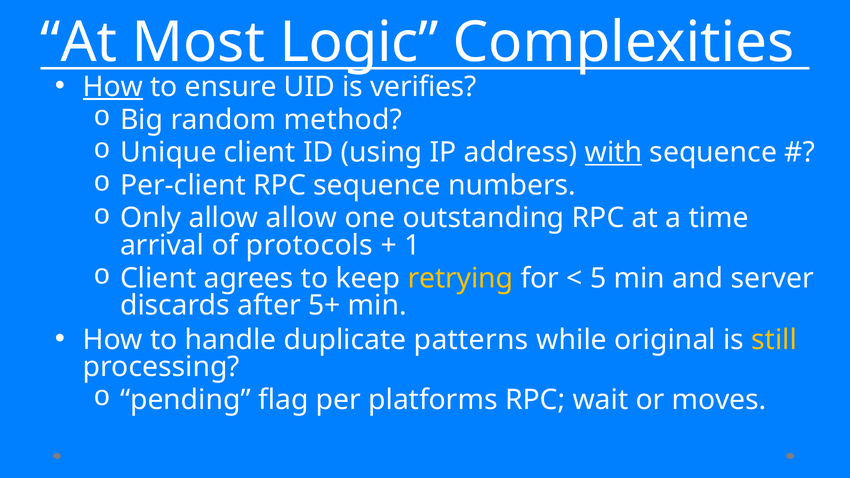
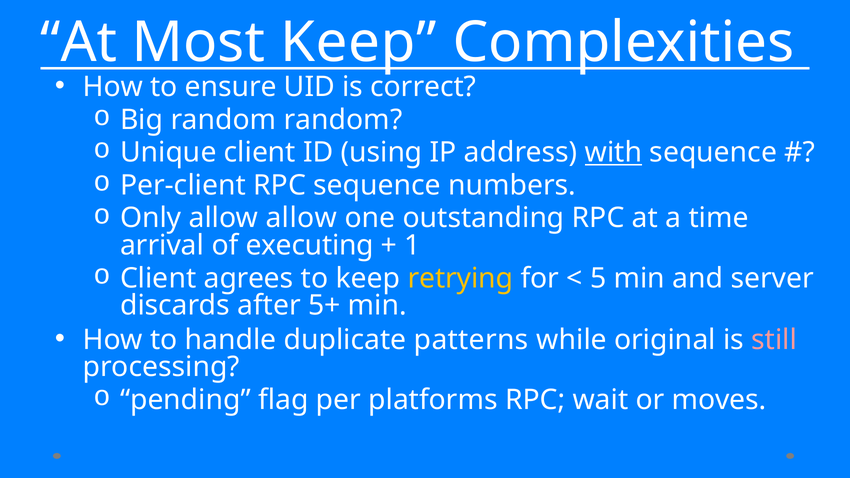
Most Logic: Logic -> Keep (359, 42)
How underline: present -> none (113, 87)
verifies: verifies -> correct (423, 87)
random method: method -> random (343, 120)
protocols: protocols -> executing (310, 245)
still colour: yellow -> pink (774, 340)
